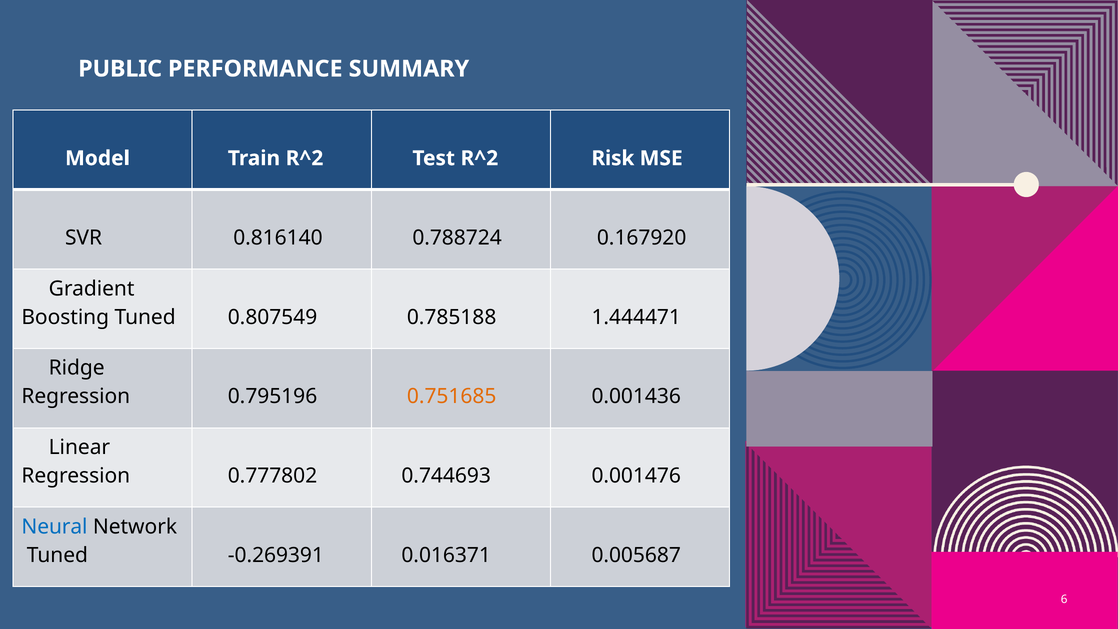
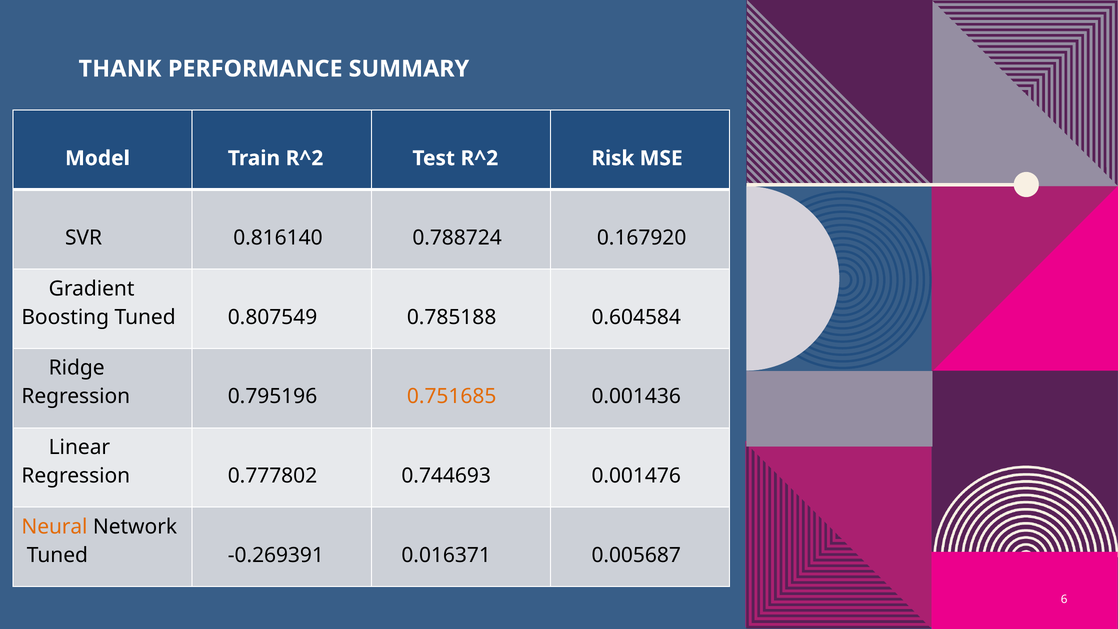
PUBLIC: PUBLIC -> THANK (120, 69)
1.444471: 1.444471 -> 0.604584 (636, 317)
Neural colour: blue -> orange (54, 527)
